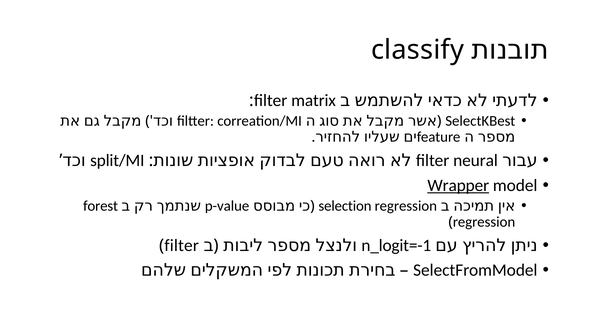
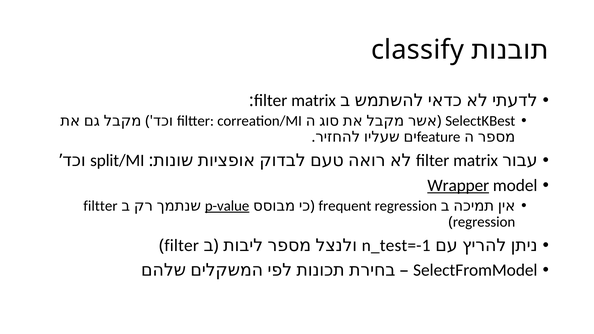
neural: neural -> matrix (476, 160)
forest: forest -> filtter (100, 206)
p-value underline: none -> present (227, 206)
selection: selection -> frequent (345, 206)
n_logit=-1: n_logit=-1 -> n_test=-1 (396, 245)
